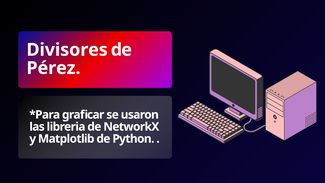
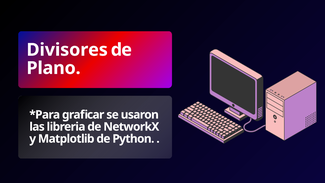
Pérez: Pérez -> Plano (54, 68)
